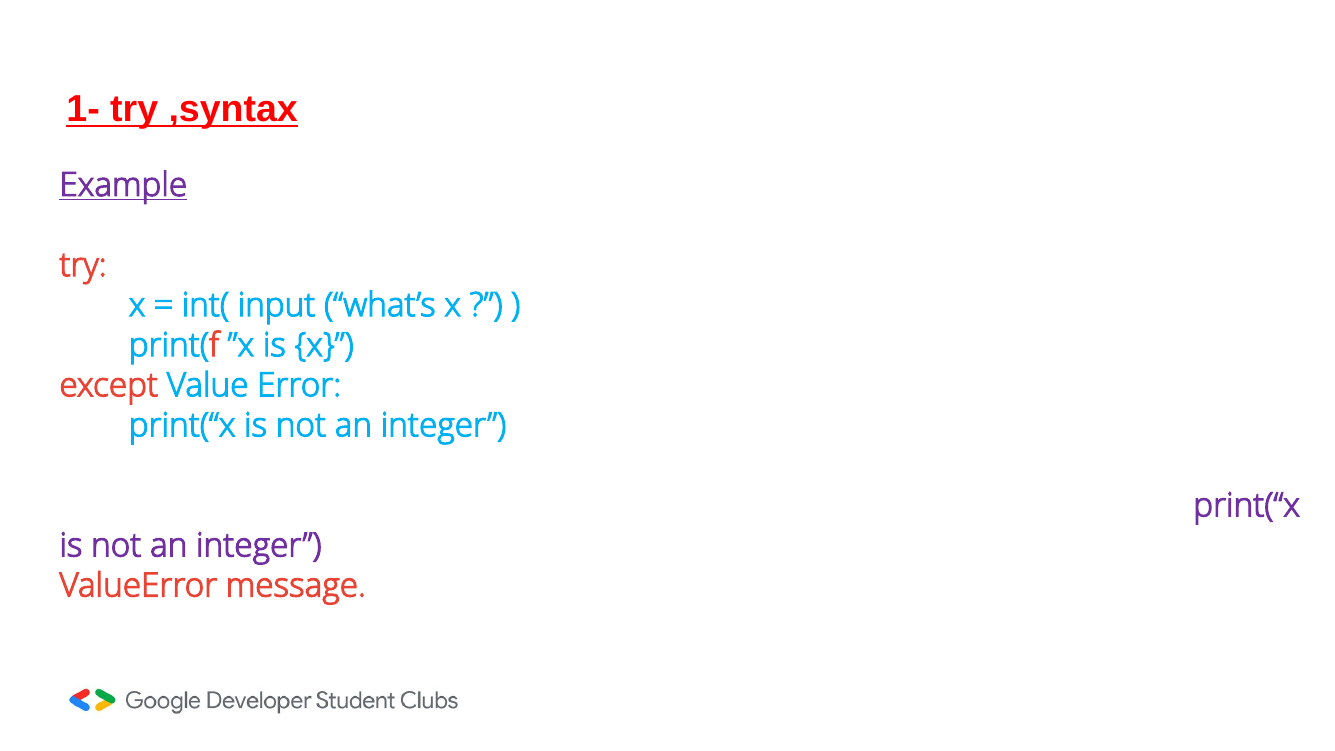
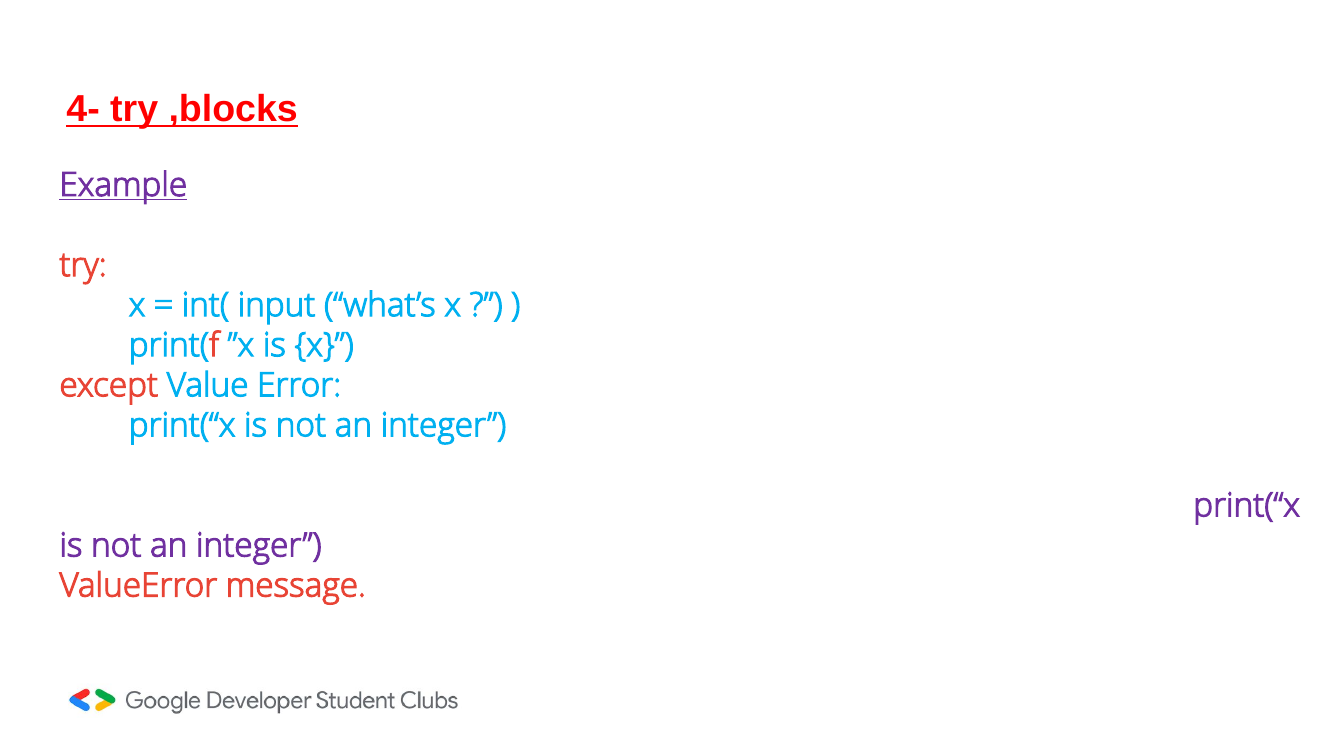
1-: 1- -> 4- (83, 109)
,syntax: ,syntax -> ,blocks (233, 109)
